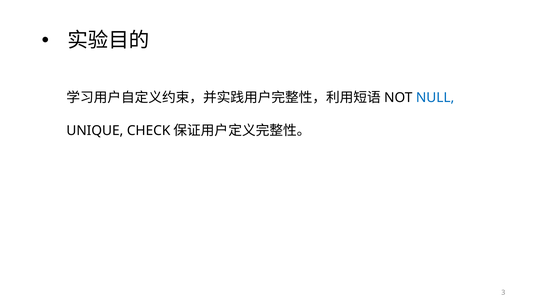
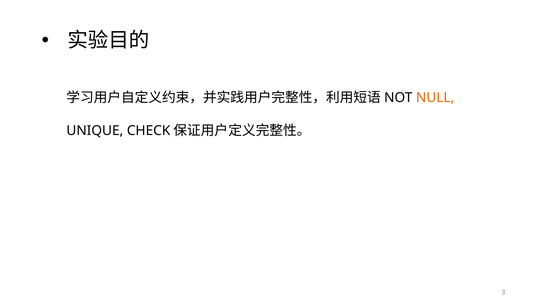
NULL colour: blue -> orange (435, 98)
